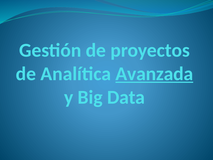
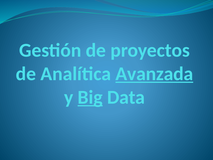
Big underline: none -> present (90, 97)
